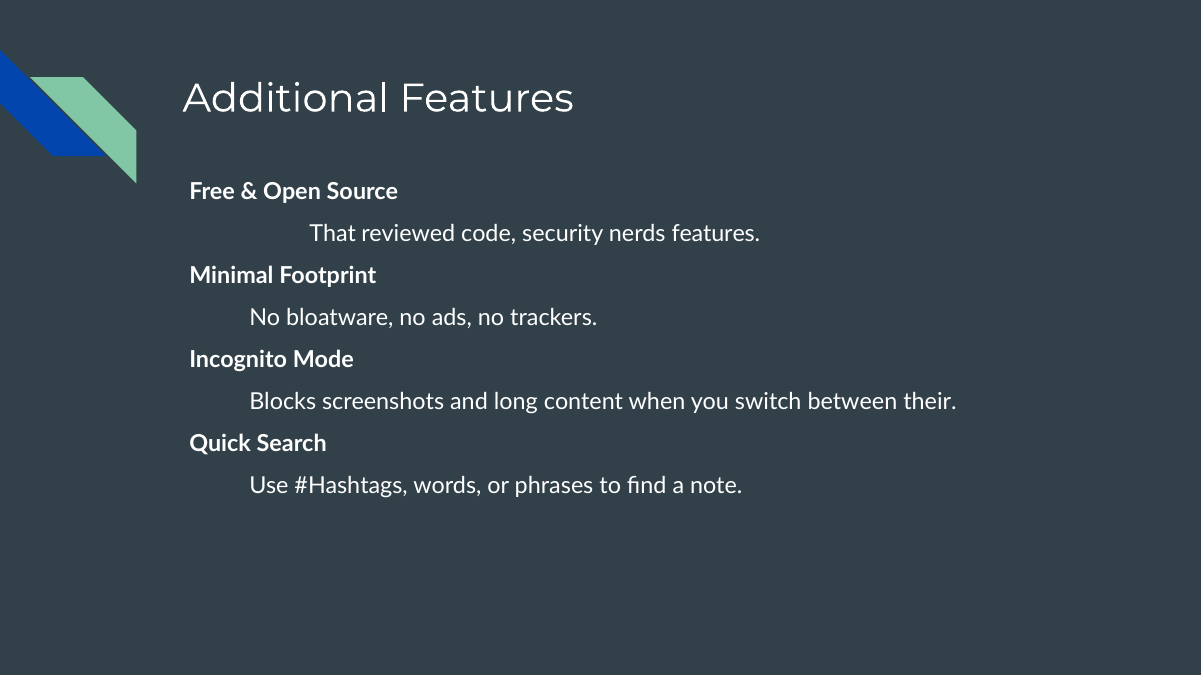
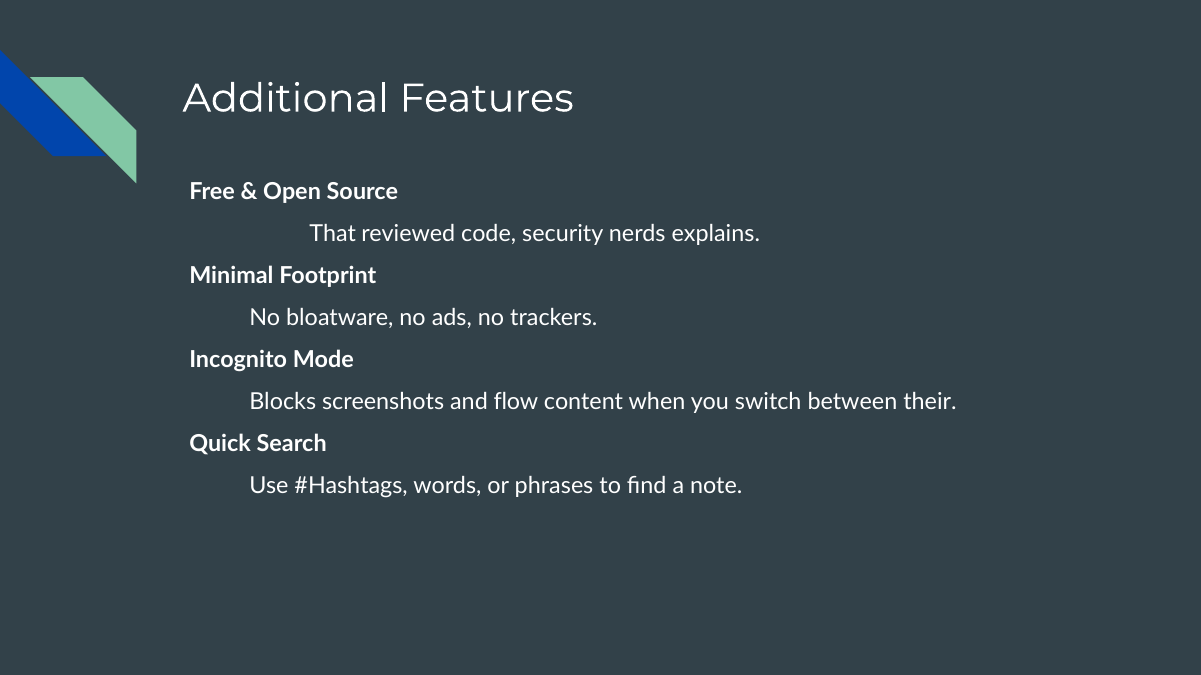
nerds features: features -> explains (716, 234)
long: long -> flow (516, 403)
